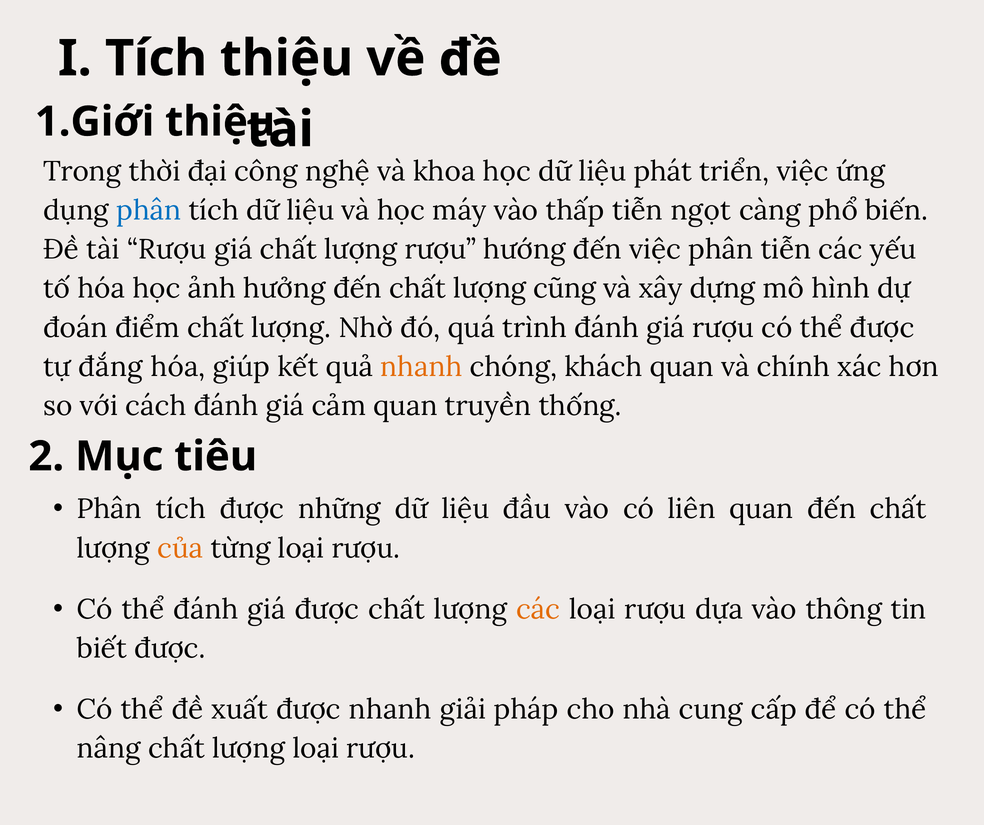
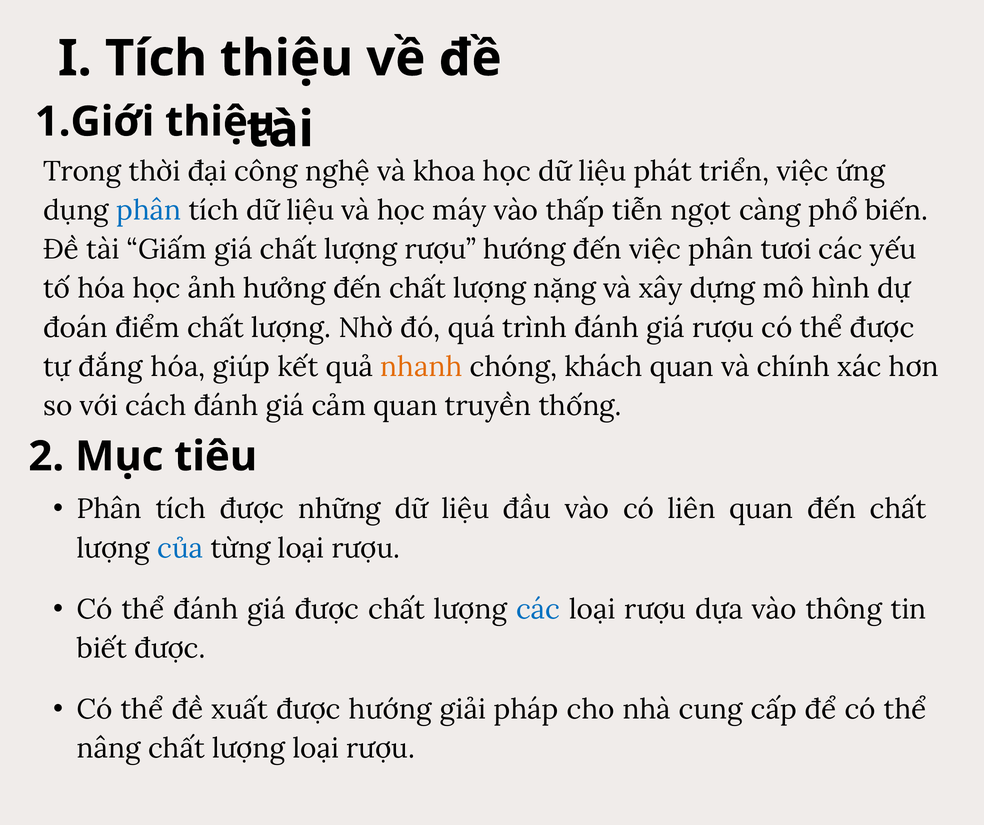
tài Rượu: Rượu -> Giấm (167, 250)
phân tiễn: tiễn -> tươi (786, 250)
cũng: cũng -> nặng (565, 289)
của colour: orange -> blue (180, 548)
các colour: orange -> blue (538, 609)
được nhanh: nhanh -> hướng (390, 709)
